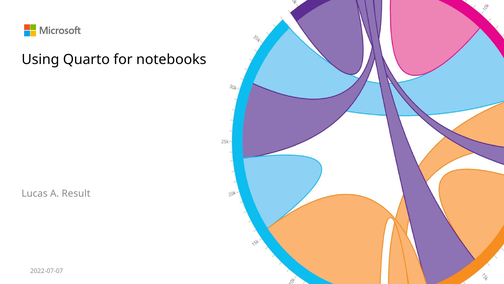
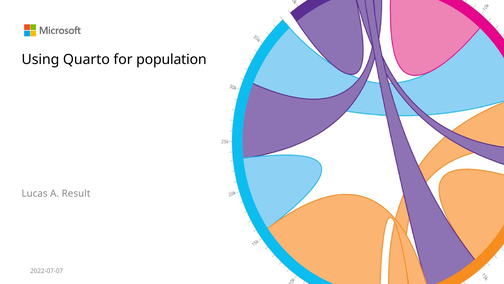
notebooks: notebooks -> population (171, 59)
